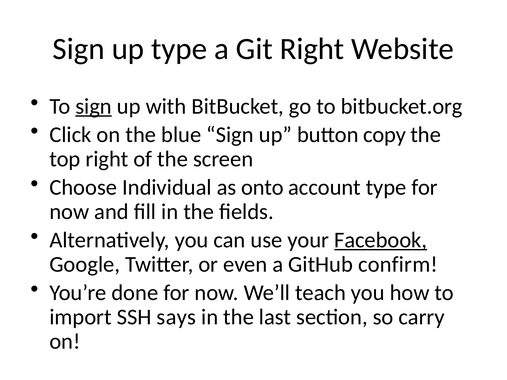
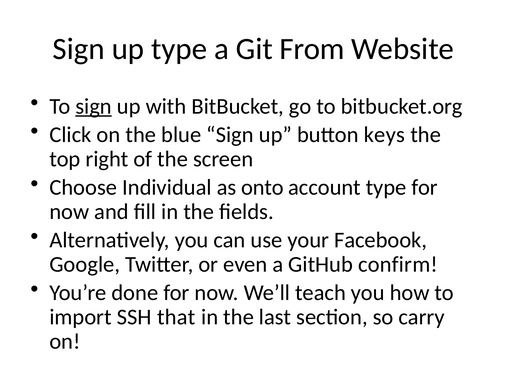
Git Right: Right -> From (312, 49)
copy: copy -> keys (384, 135)
Facebook underline: present -> none (381, 240)
says: says -> that (176, 317)
